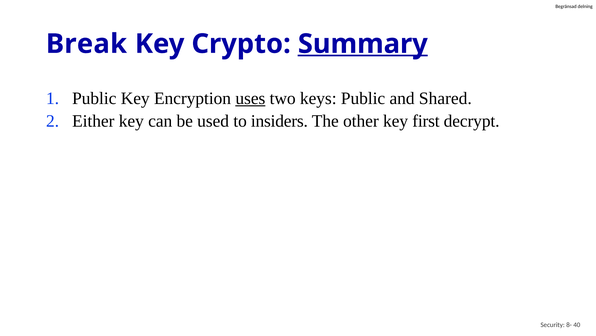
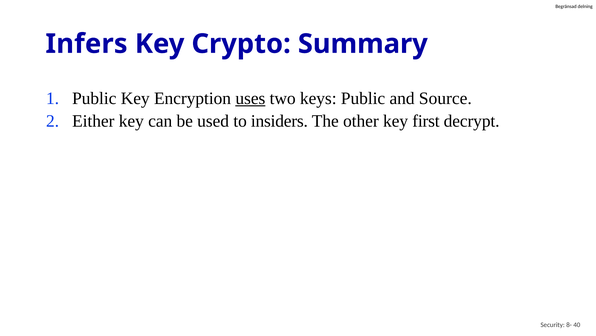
Break: Break -> Infers (87, 44)
Summary underline: present -> none (363, 44)
Shared: Shared -> Source (445, 98)
